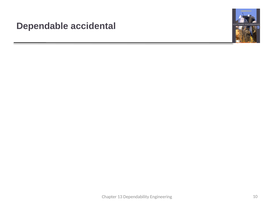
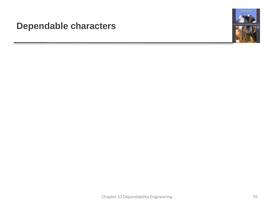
accidental: accidental -> characters (93, 26)
